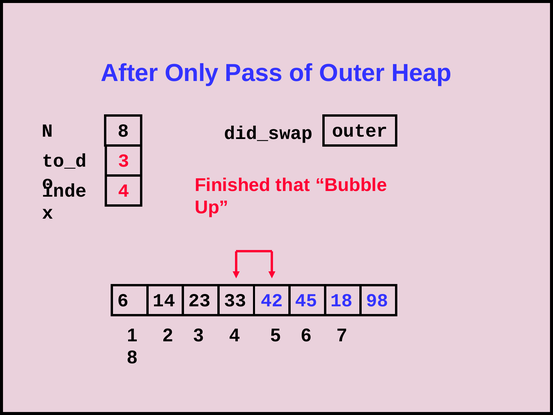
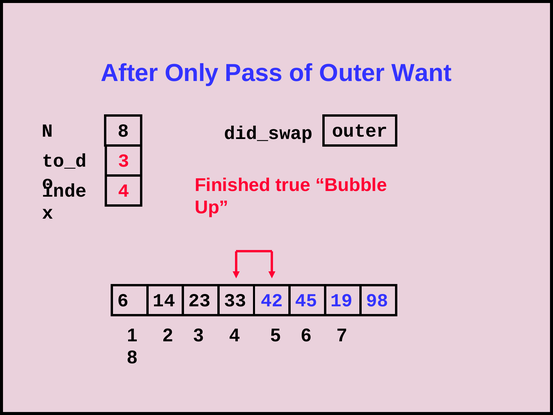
Heap: Heap -> Want (422, 73)
that: that -> true (293, 185)
18: 18 -> 19 (342, 300)
